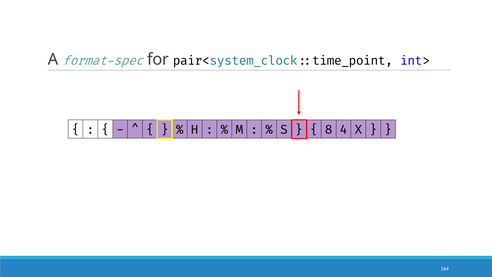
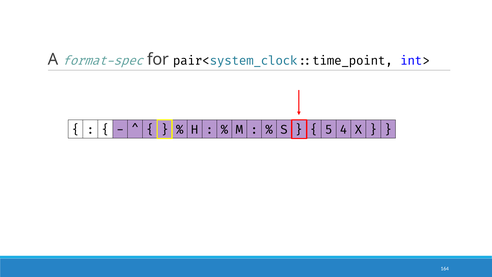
8: 8 -> 5 (329, 130)
